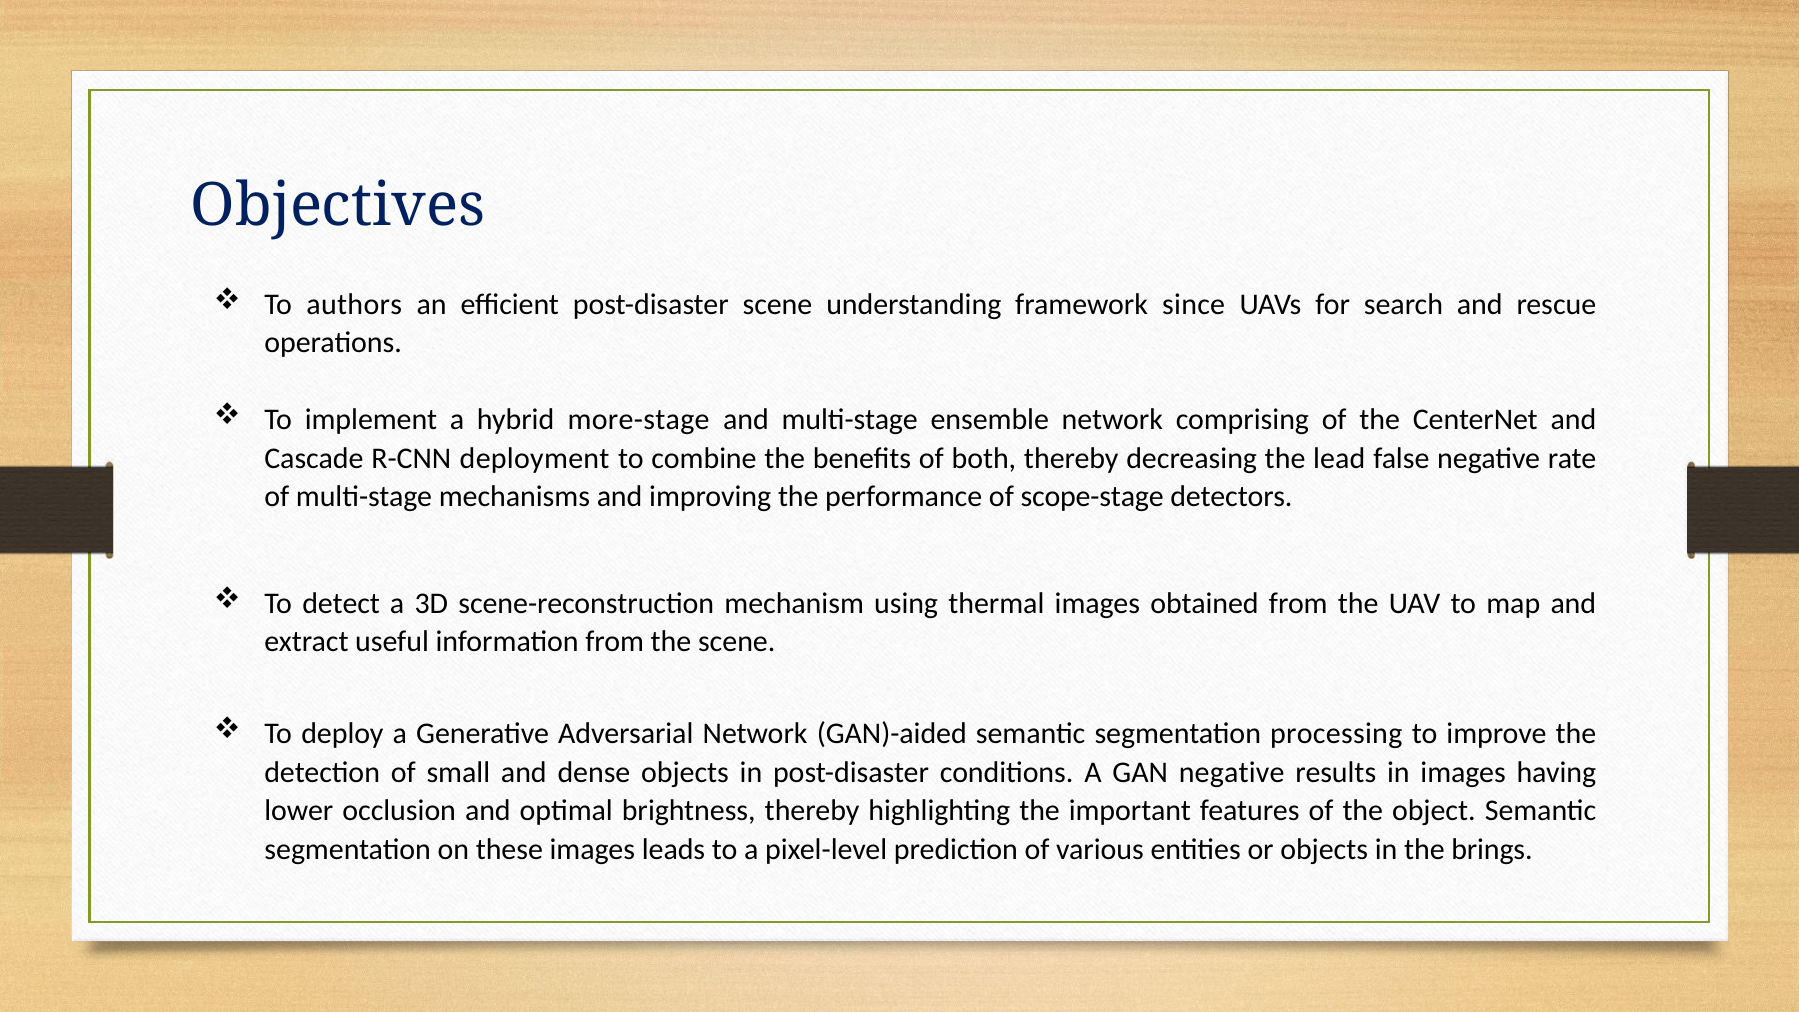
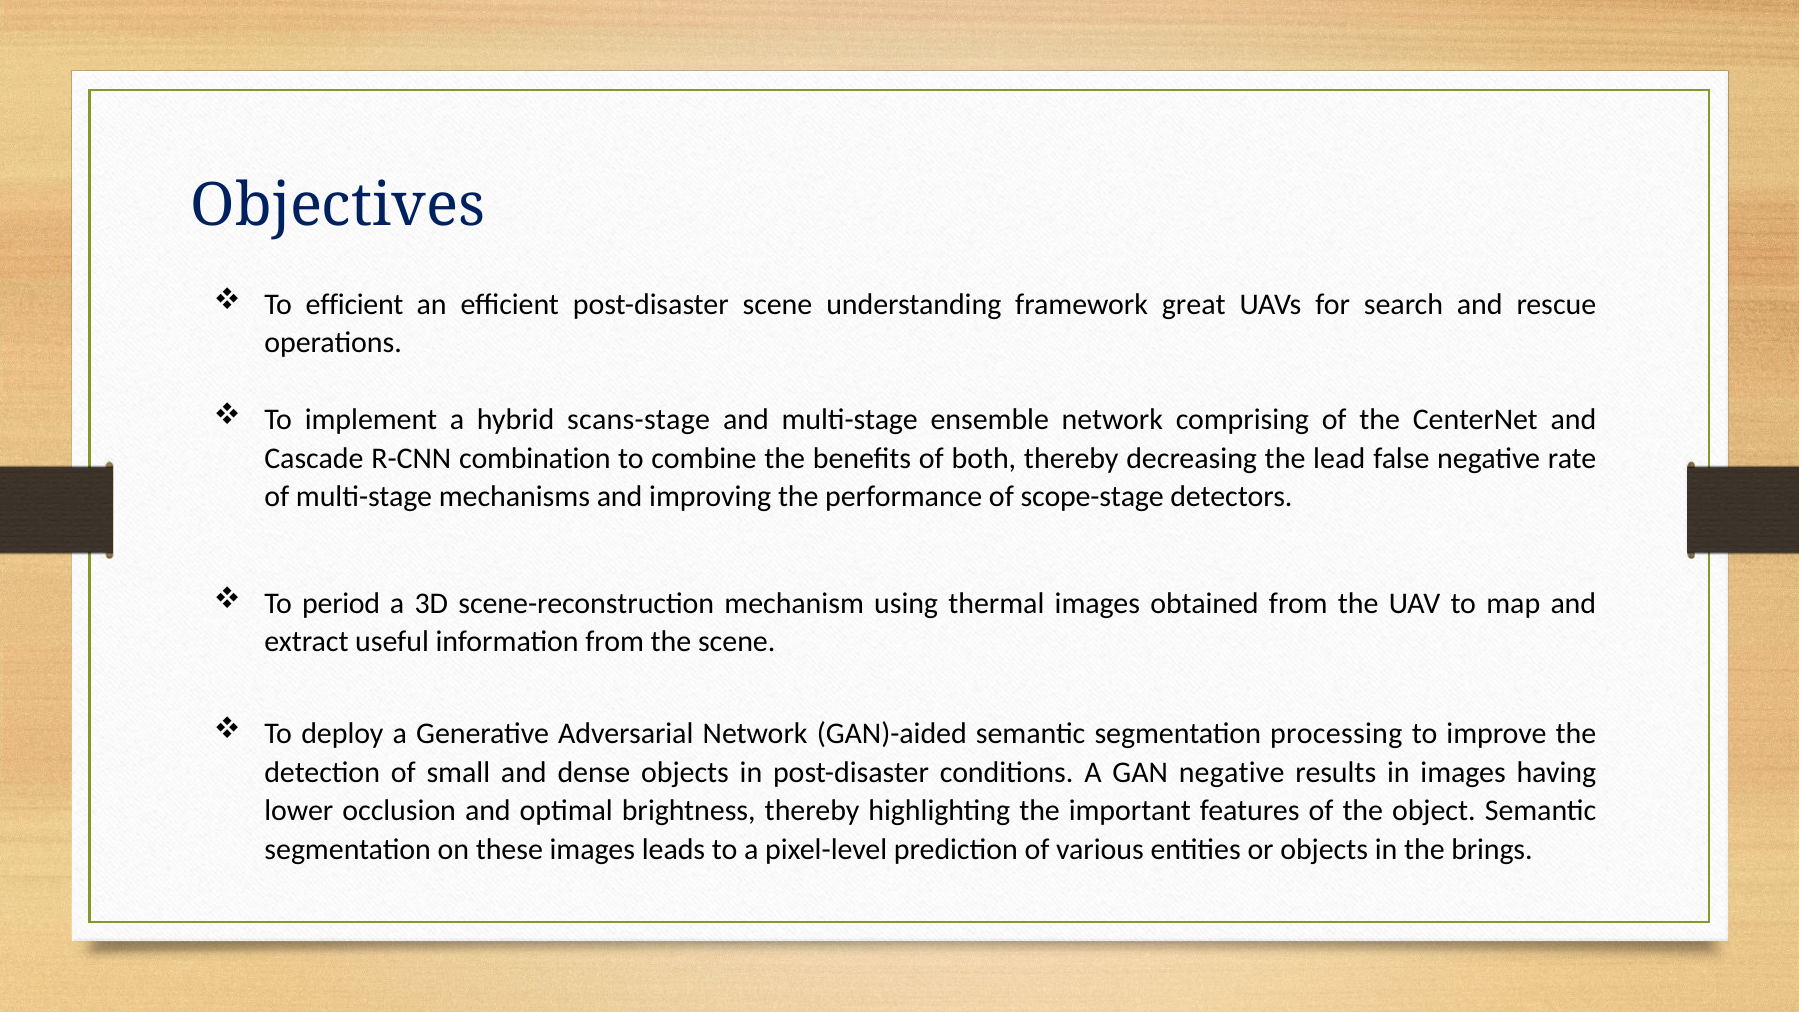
To authors: authors -> efficient (355, 304)
since: since -> great (1194, 304)
more-stage: more-stage -> scans-stage (639, 420)
deployment: deployment -> combination (535, 458)
detect: detect -> period (341, 603)
